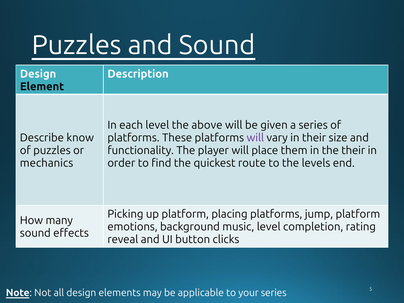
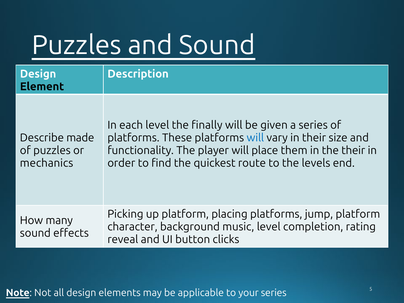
above: above -> finally (207, 125)
know: know -> made (80, 138)
will colour: purple -> blue (255, 138)
emotions: emotions -> character (132, 227)
